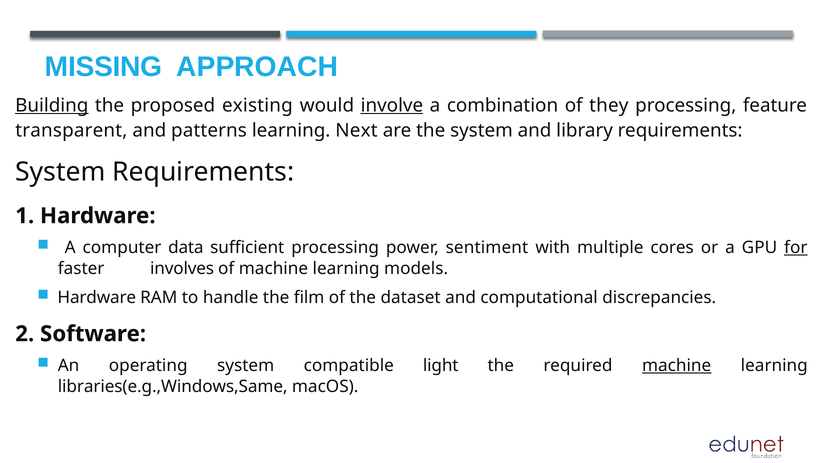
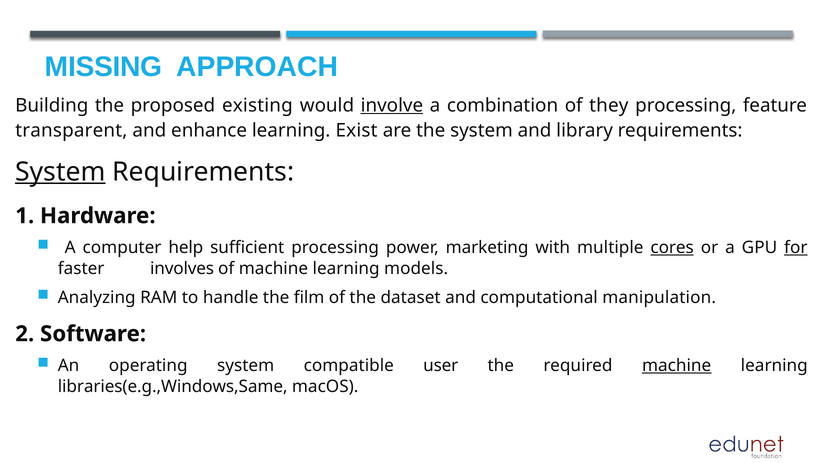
Building underline: present -> none (52, 106)
patterns: patterns -> enhance (209, 130)
Next: Next -> Exist (357, 130)
System underline: none -> present (60, 172)
data: data -> help (186, 248)
sentiment: sentiment -> marketing (487, 248)
cores underline: none -> present (672, 248)
Hardware: Hardware -> Analyzing (97, 297)
discrepancies: discrepancies -> manipulation (659, 297)
light: light -> user (441, 366)
